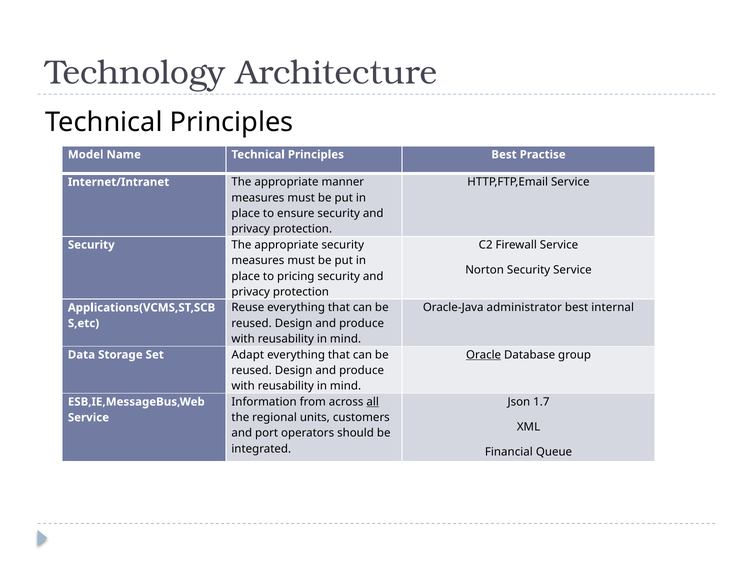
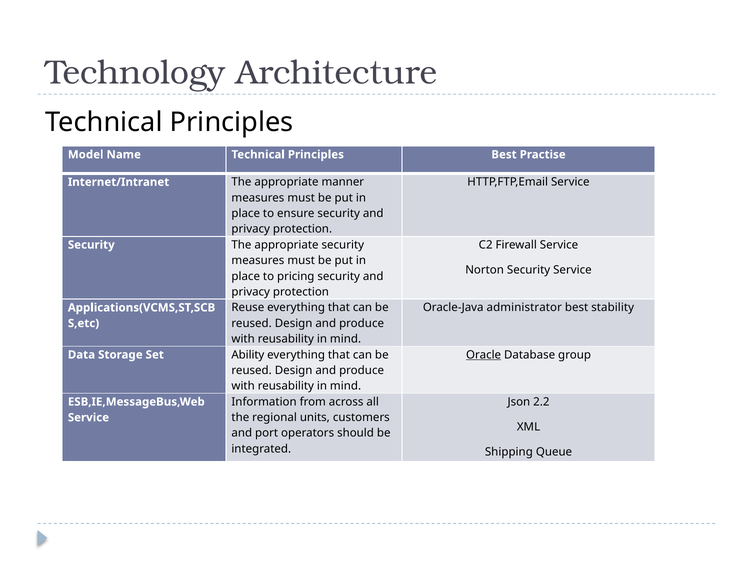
internal: internal -> stability (613, 307)
Adapt: Adapt -> Ability (248, 355)
all underline: present -> none (373, 402)
1.7: 1.7 -> 2.2 (541, 402)
Financial: Financial -> Shipping (509, 452)
